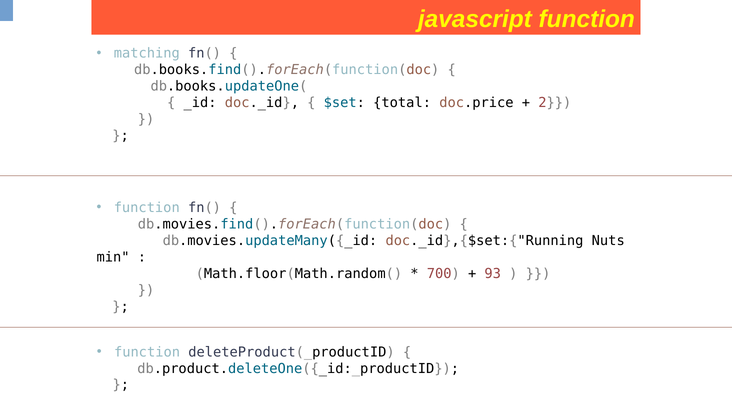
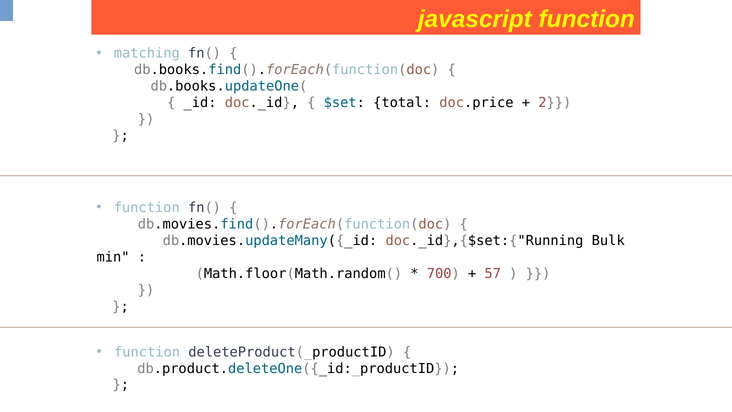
Nuts: Nuts -> Bulk (608, 240)
93: 93 -> 57 (493, 273)
